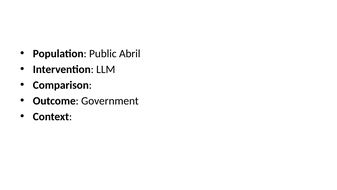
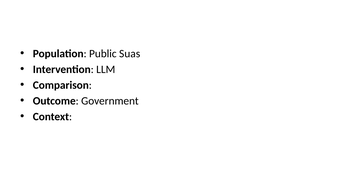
Abril: Abril -> Suas (130, 53)
